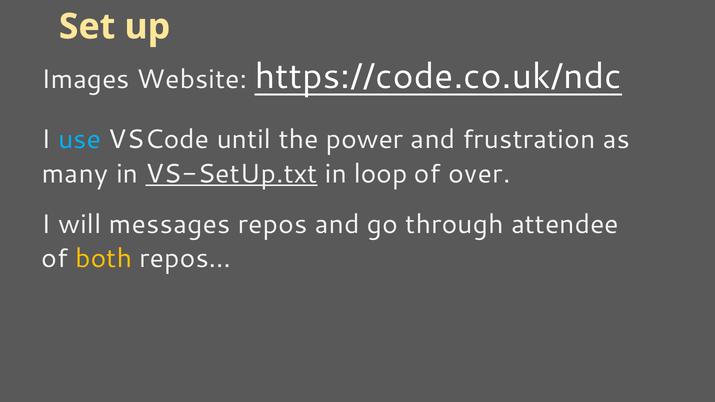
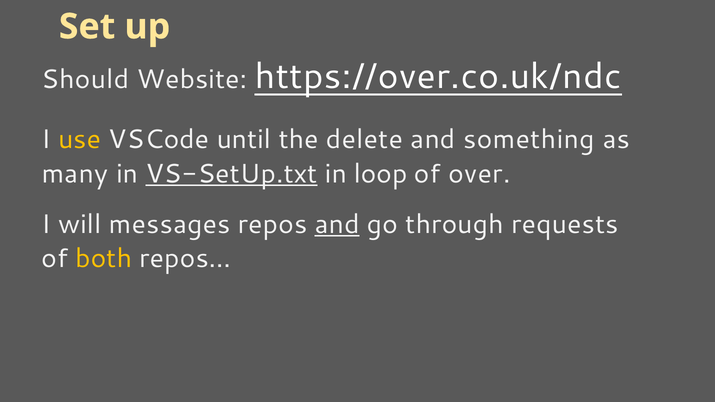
Images: Images -> Should (85, 79)
https://code.co.uk/ndc: https://code.co.uk/ndc -> https://over.co.uk/ndc (438, 76)
use colour: light blue -> yellow (80, 140)
power: power -> delete (365, 140)
frustration: frustration -> something (529, 140)
and underline: none -> present (337, 224)
attendee: attendee -> requests (565, 224)
